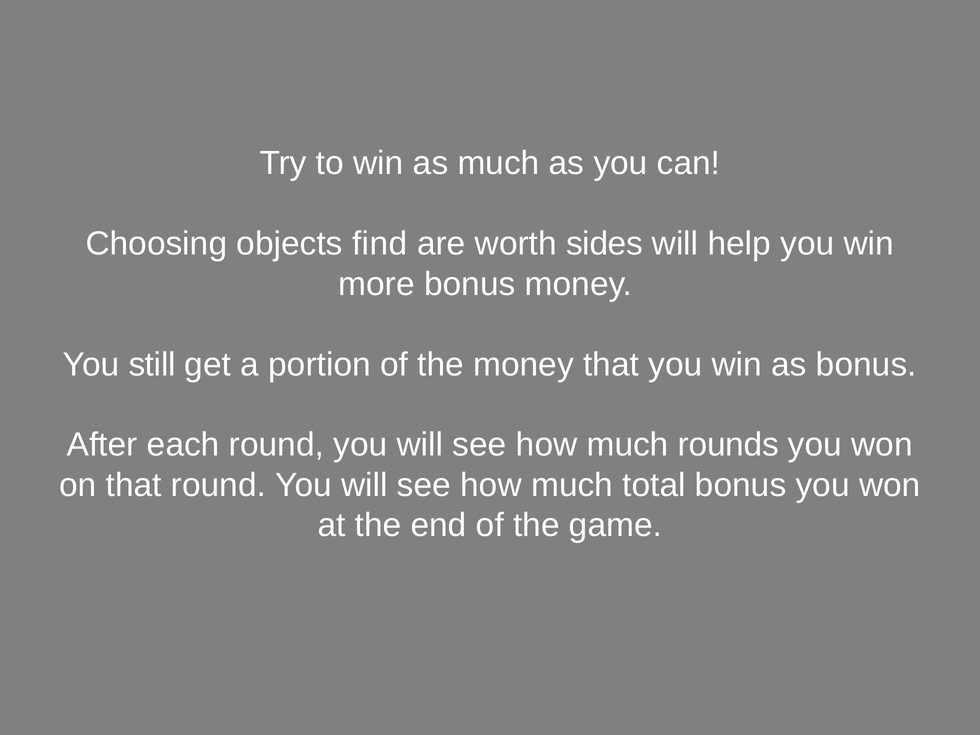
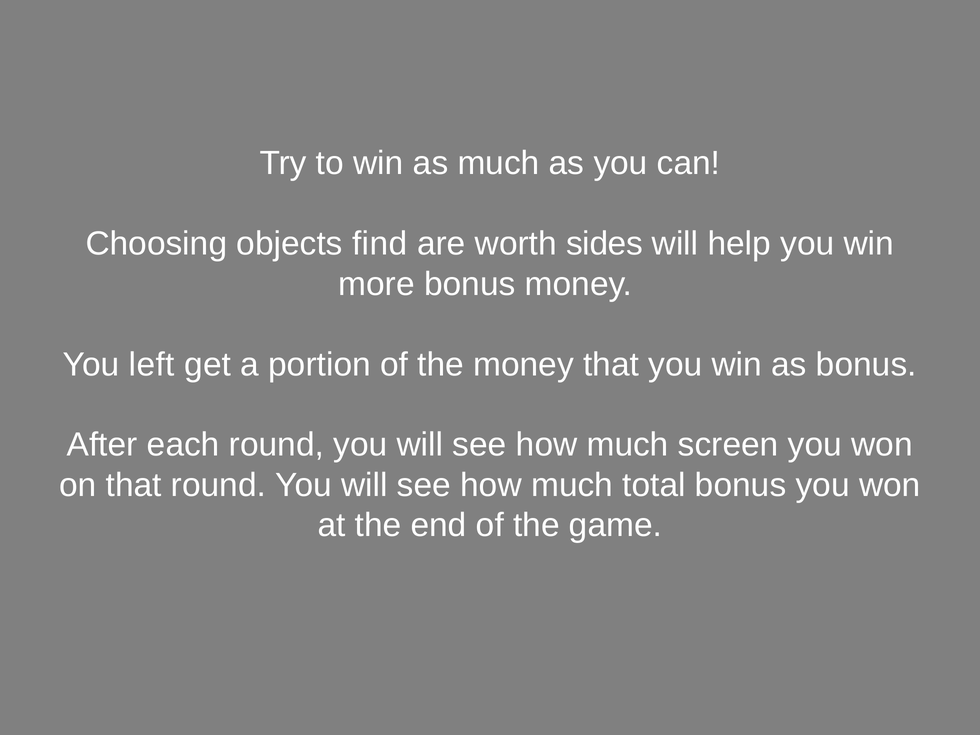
still: still -> left (152, 364)
rounds: rounds -> screen (728, 445)
